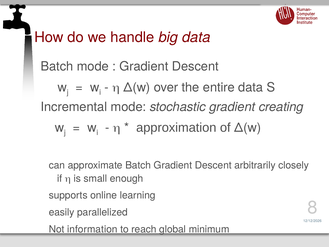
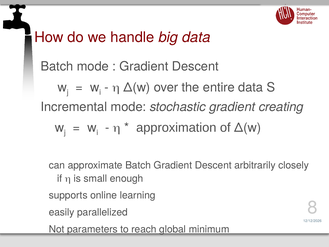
information: information -> parameters (92, 229)
